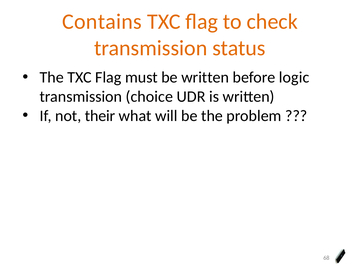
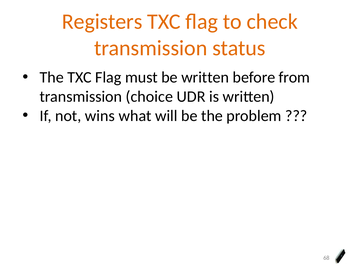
Contains: Contains -> Registers (102, 22)
logic: logic -> from (294, 77)
their: their -> wins (100, 116)
